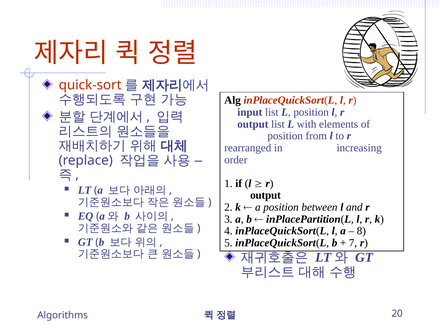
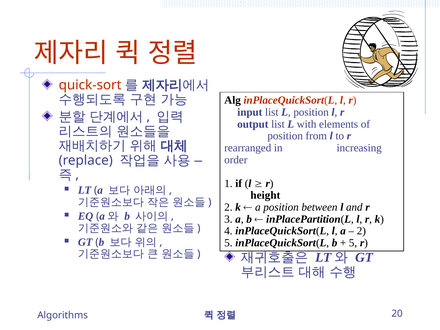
output: output -> height (265, 195)
8: 8 -> 2 (361, 231)
7: 7 -> 5 (353, 243)
